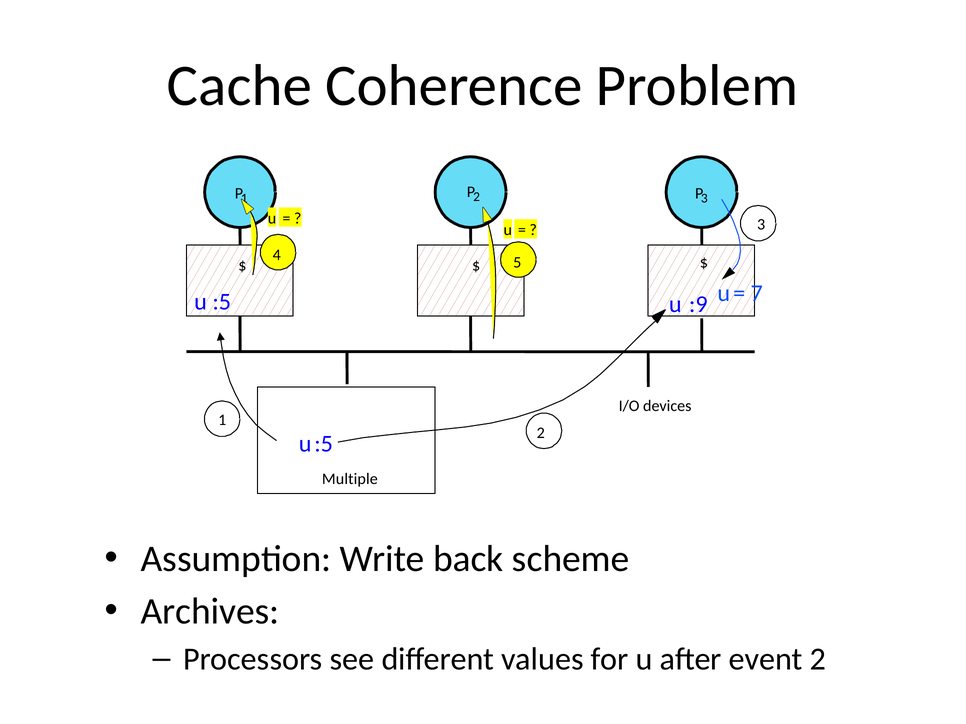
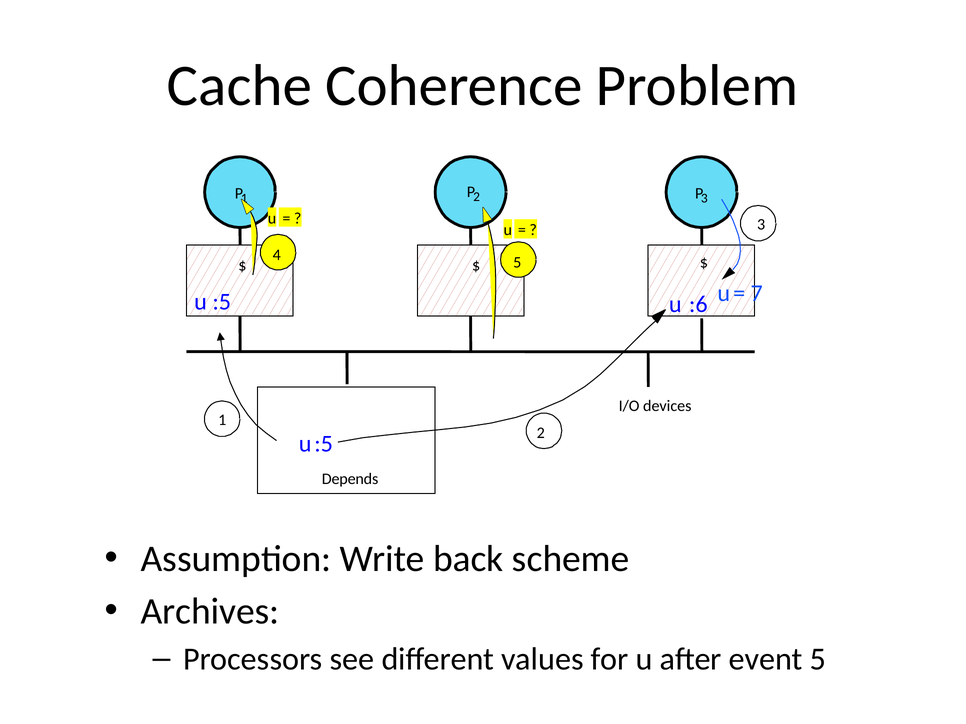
:9: :9 -> :6 (698, 304)
Multiple: Multiple -> Depends (350, 479)
event 2: 2 -> 5 (818, 660)
